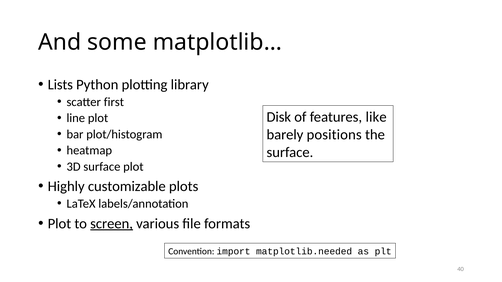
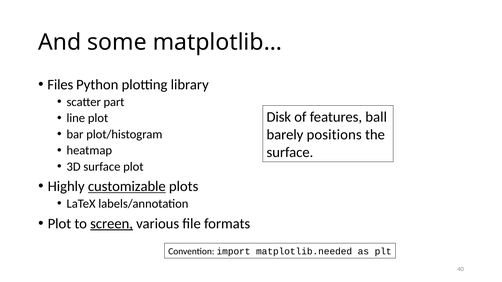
Lists: Lists -> Files (60, 85)
first: first -> part (114, 102)
like: like -> ball (376, 117)
customizable underline: none -> present (127, 187)
